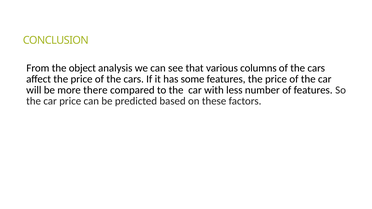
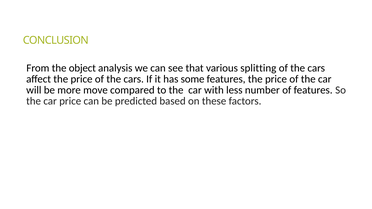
columns: columns -> splitting (258, 68)
there: there -> move (95, 90)
